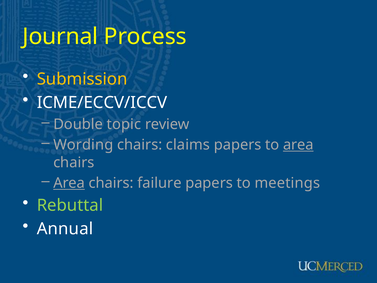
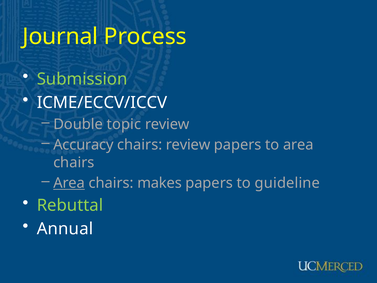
Submission colour: yellow -> light green (82, 79)
Wording: Wording -> Accuracy (83, 145)
chairs claims: claims -> review (188, 145)
area underline: present -> none (298, 145)
failure: failure -> makes (160, 183)
meetings: meetings -> guideline (287, 183)
